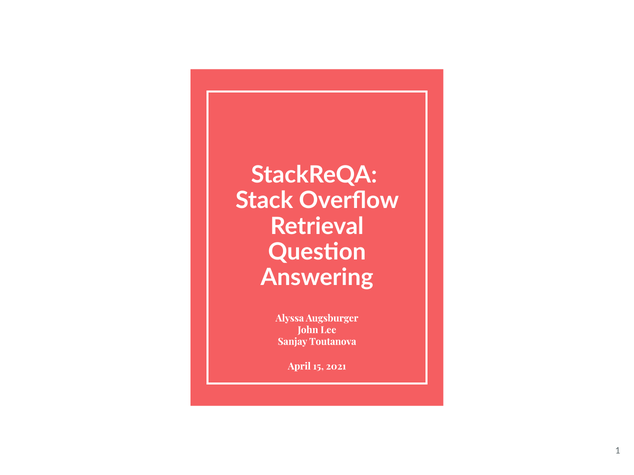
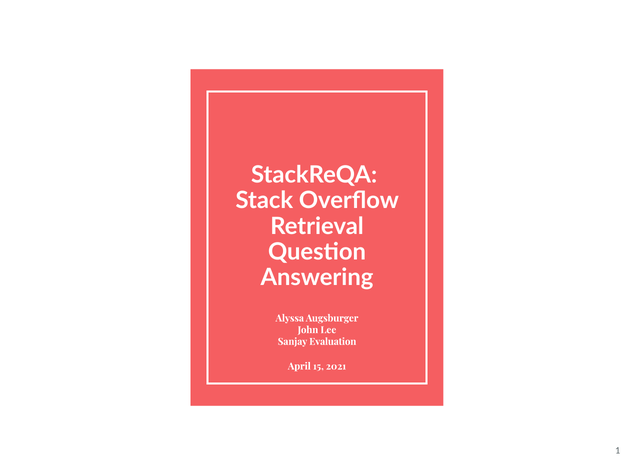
Toutanova: Toutanova -> Evaluation (333, 342)
